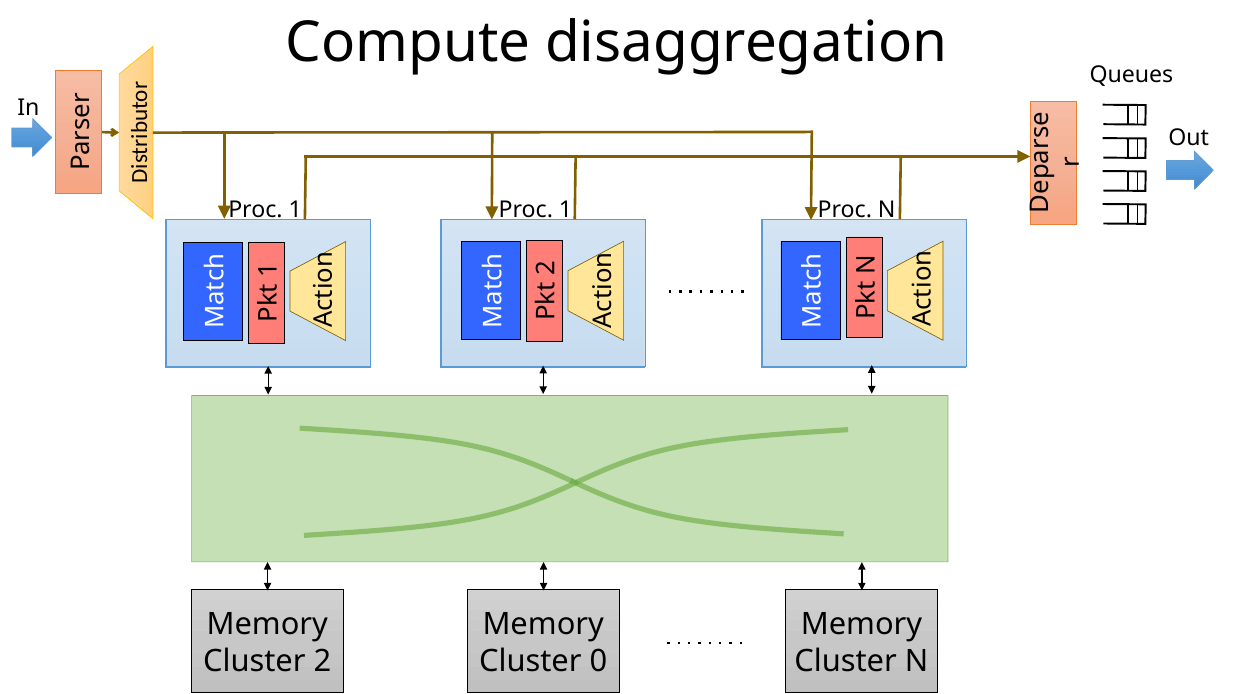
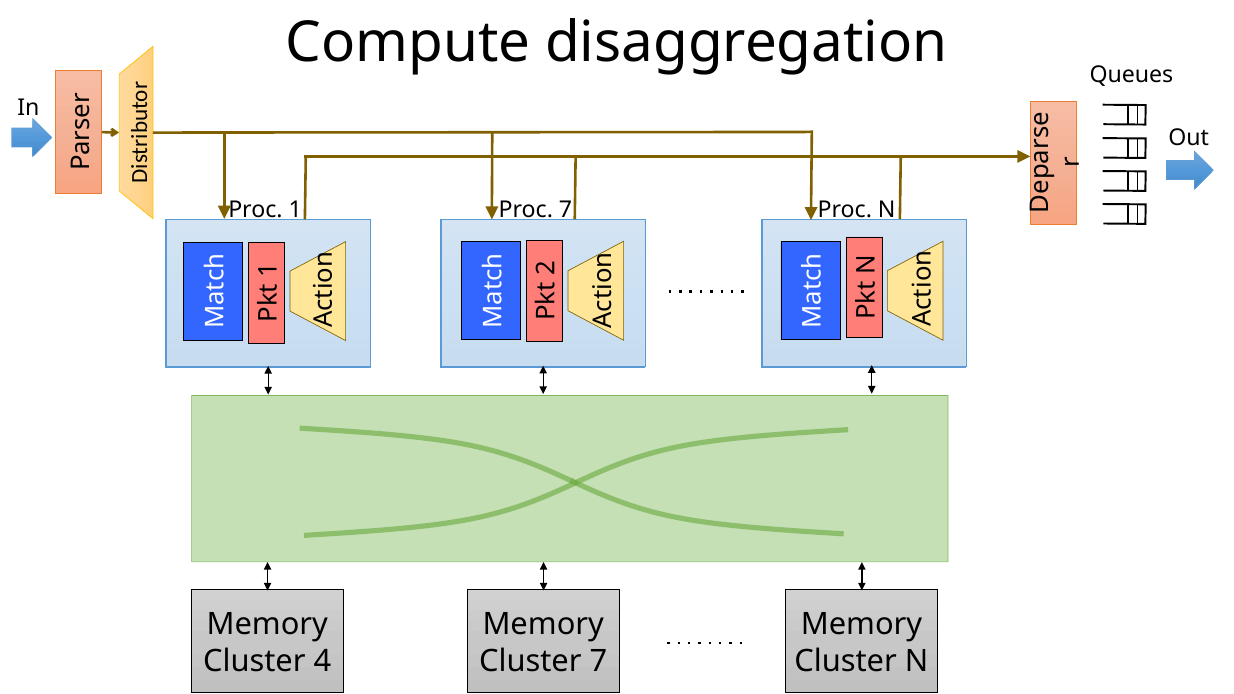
1 Proc 1: 1 -> 7 (566, 210)
Cluster 2: 2 -> 4 (323, 662)
Cluster 0: 0 -> 7 (598, 662)
